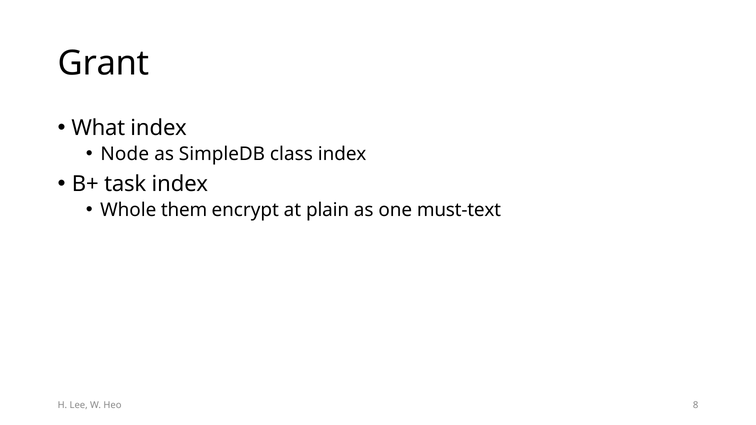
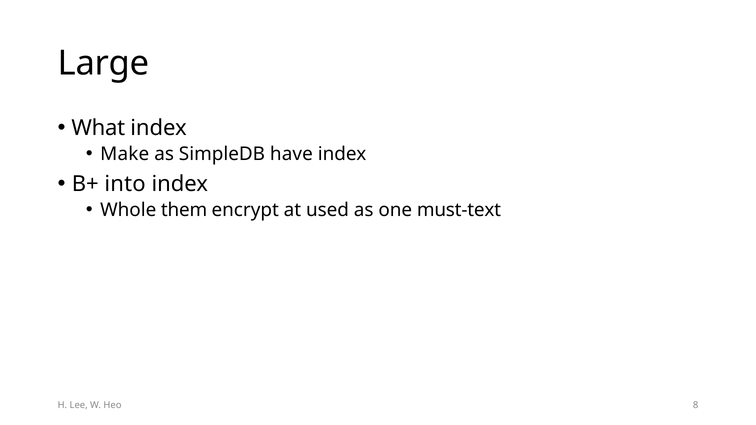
Grant: Grant -> Large (104, 64)
Node: Node -> Make (125, 154)
class: class -> have (291, 154)
task: task -> into (125, 184)
plain: plain -> used (328, 210)
